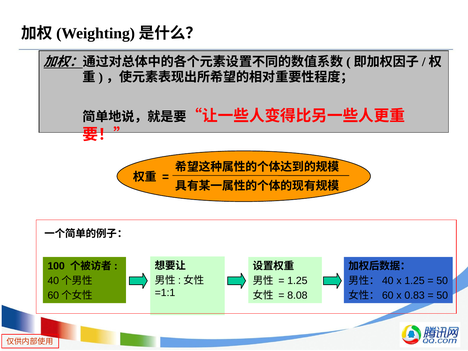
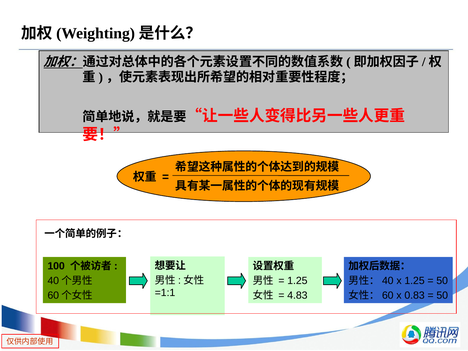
8.08: 8.08 -> 4.83 (297, 295)
